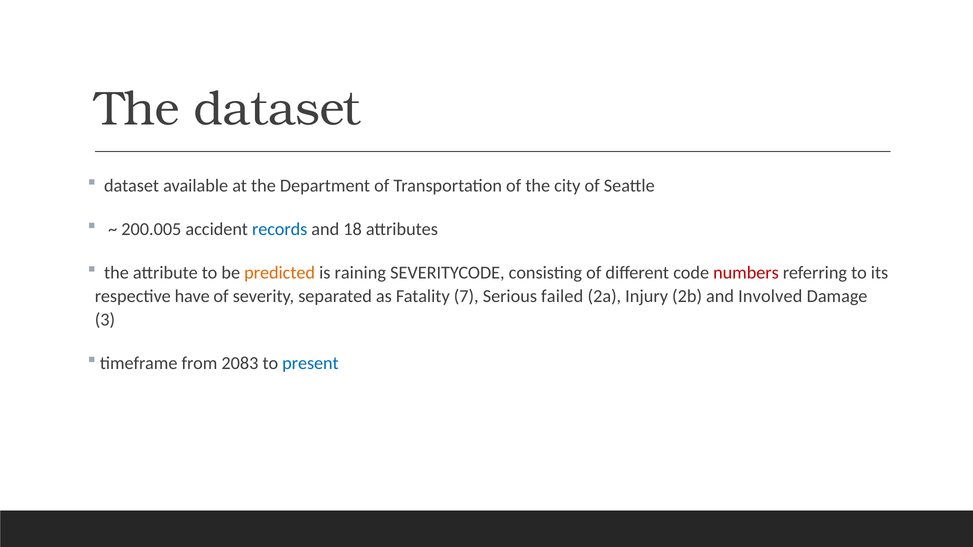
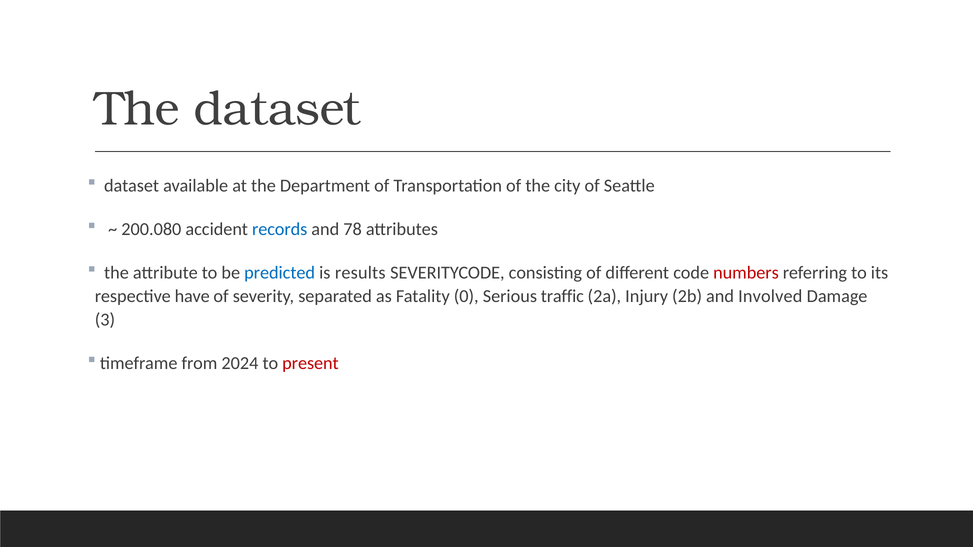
200.005: 200.005 -> 200.080 (151, 229)
18: 18 -> 78 (353, 229)
predicted colour: orange -> blue (280, 273)
raining: raining -> results (360, 273)
7: 7 -> 0 (466, 296)
failed: failed -> traffic (562, 296)
2083: 2083 -> 2024 (240, 363)
present colour: blue -> red (310, 363)
